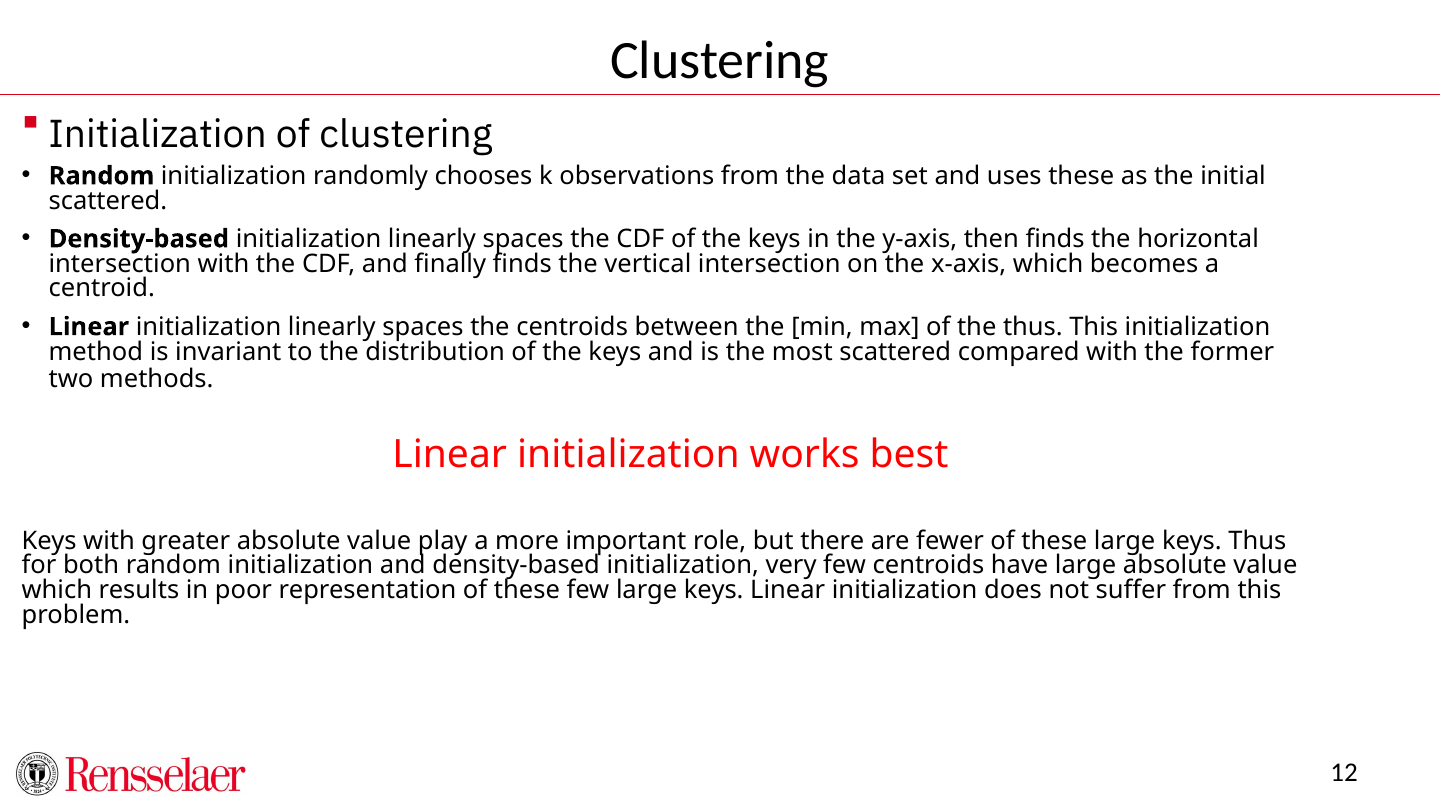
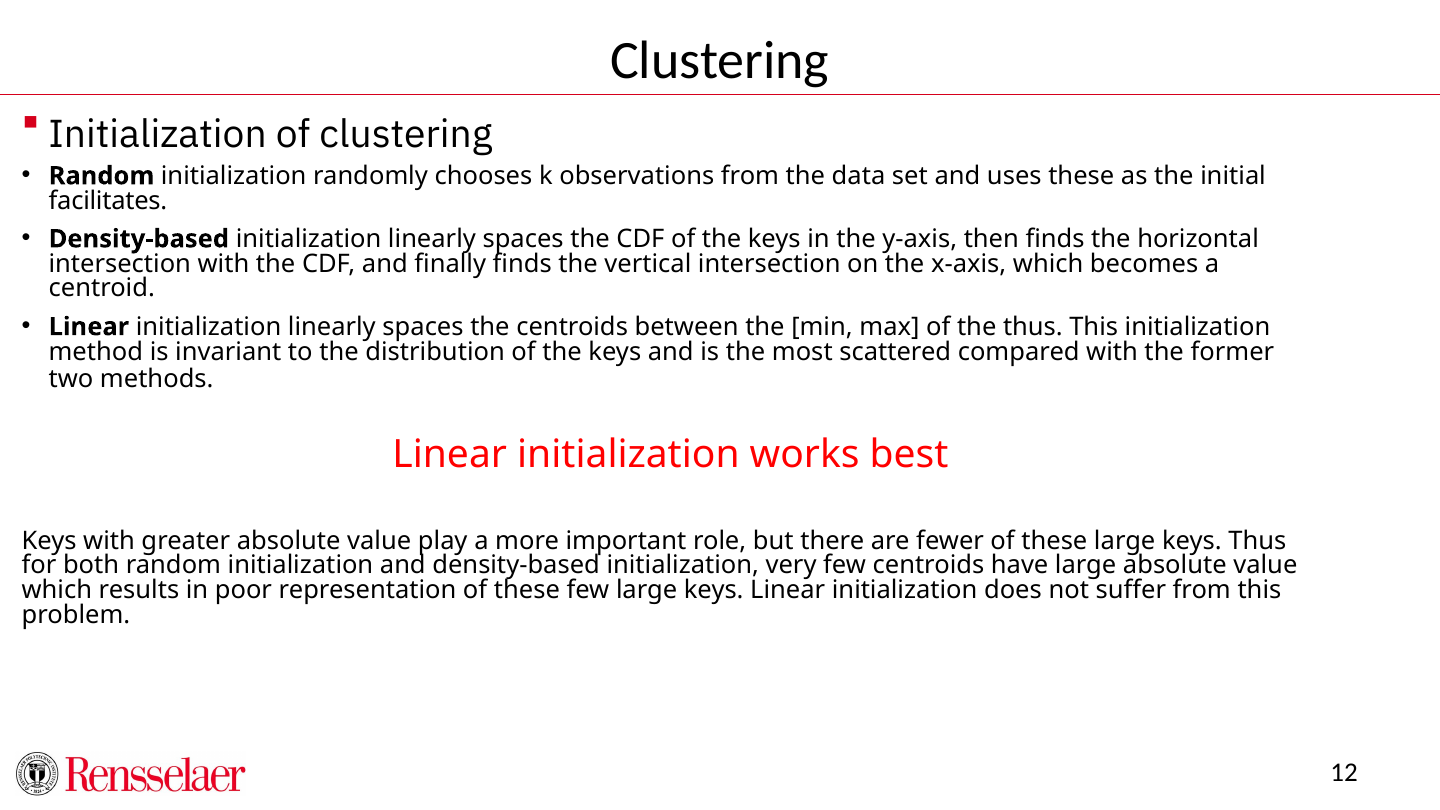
scattered: scattered -> facilitates (108, 201)
